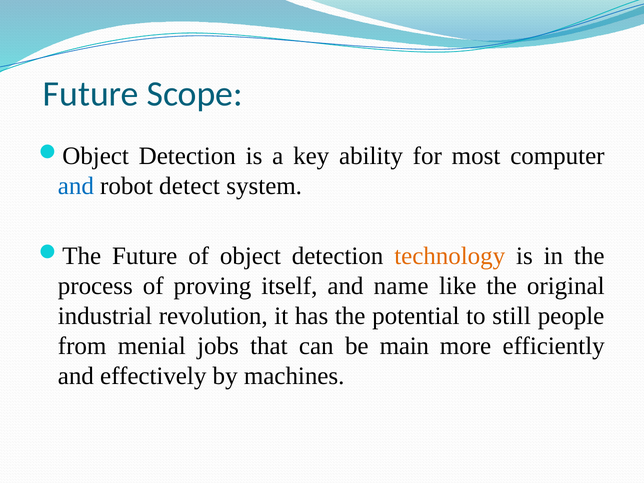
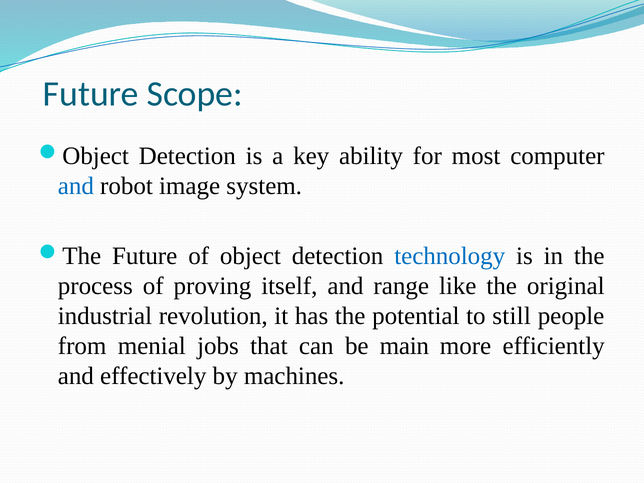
detect: detect -> image (190, 186)
technology colour: orange -> blue (450, 256)
name: name -> range (401, 286)
